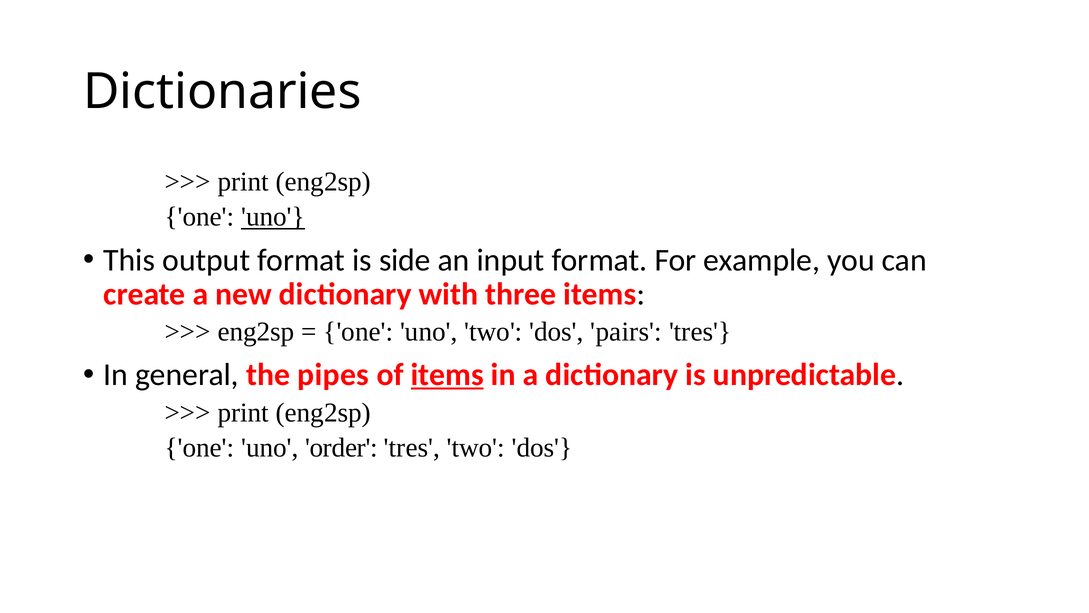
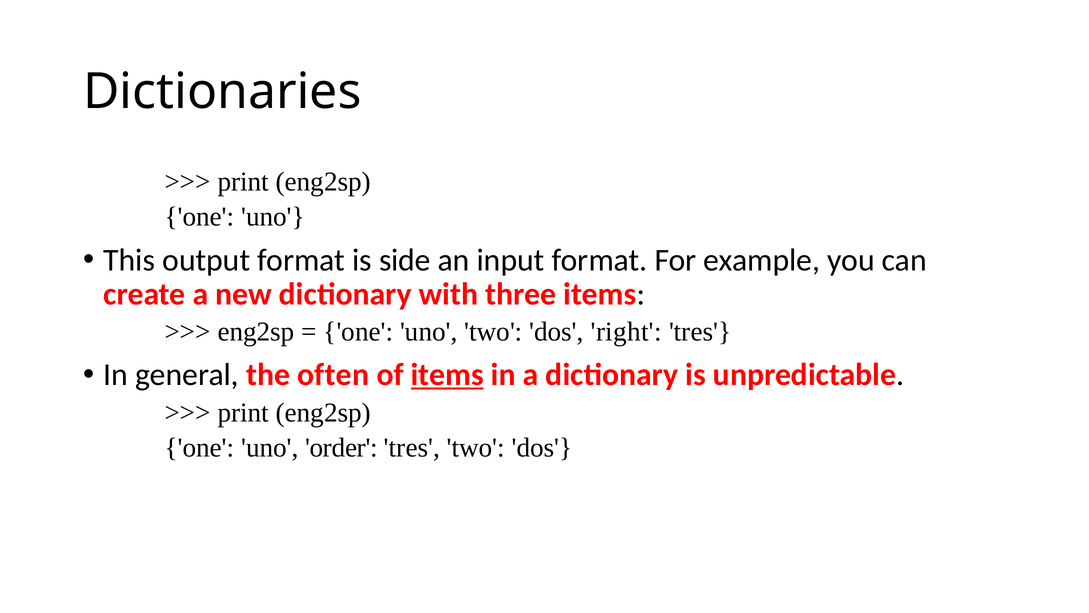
uno underline: present -> none (273, 217)
pairs: pairs -> right (626, 332)
pipes: pipes -> often (333, 375)
